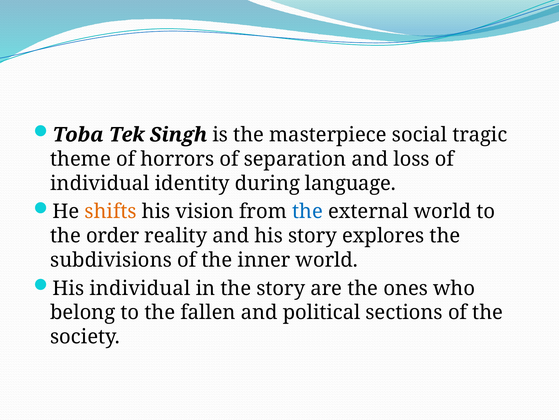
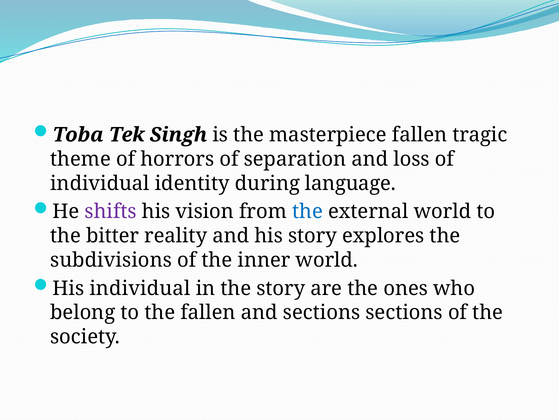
masterpiece social: social -> fallen (420, 135)
shifts colour: orange -> purple (111, 211)
order: order -> bitter (113, 235)
and political: political -> sections (322, 312)
